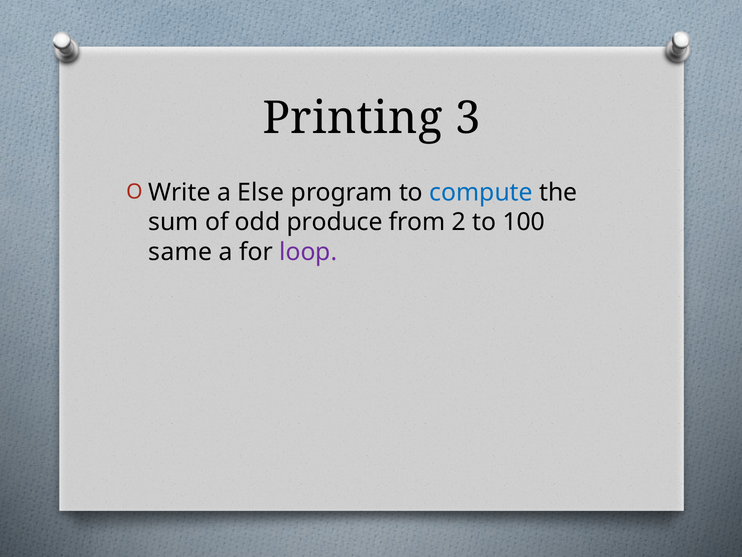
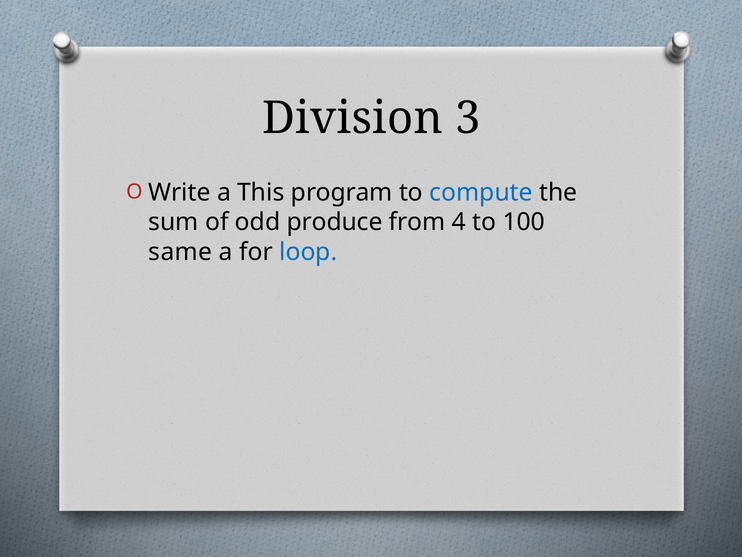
Printing: Printing -> Division (353, 118)
Else: Else -> This (261, 192)
2: 2 -> 4 (459, 222)
loop colour: purple -> blue (308, 252)
